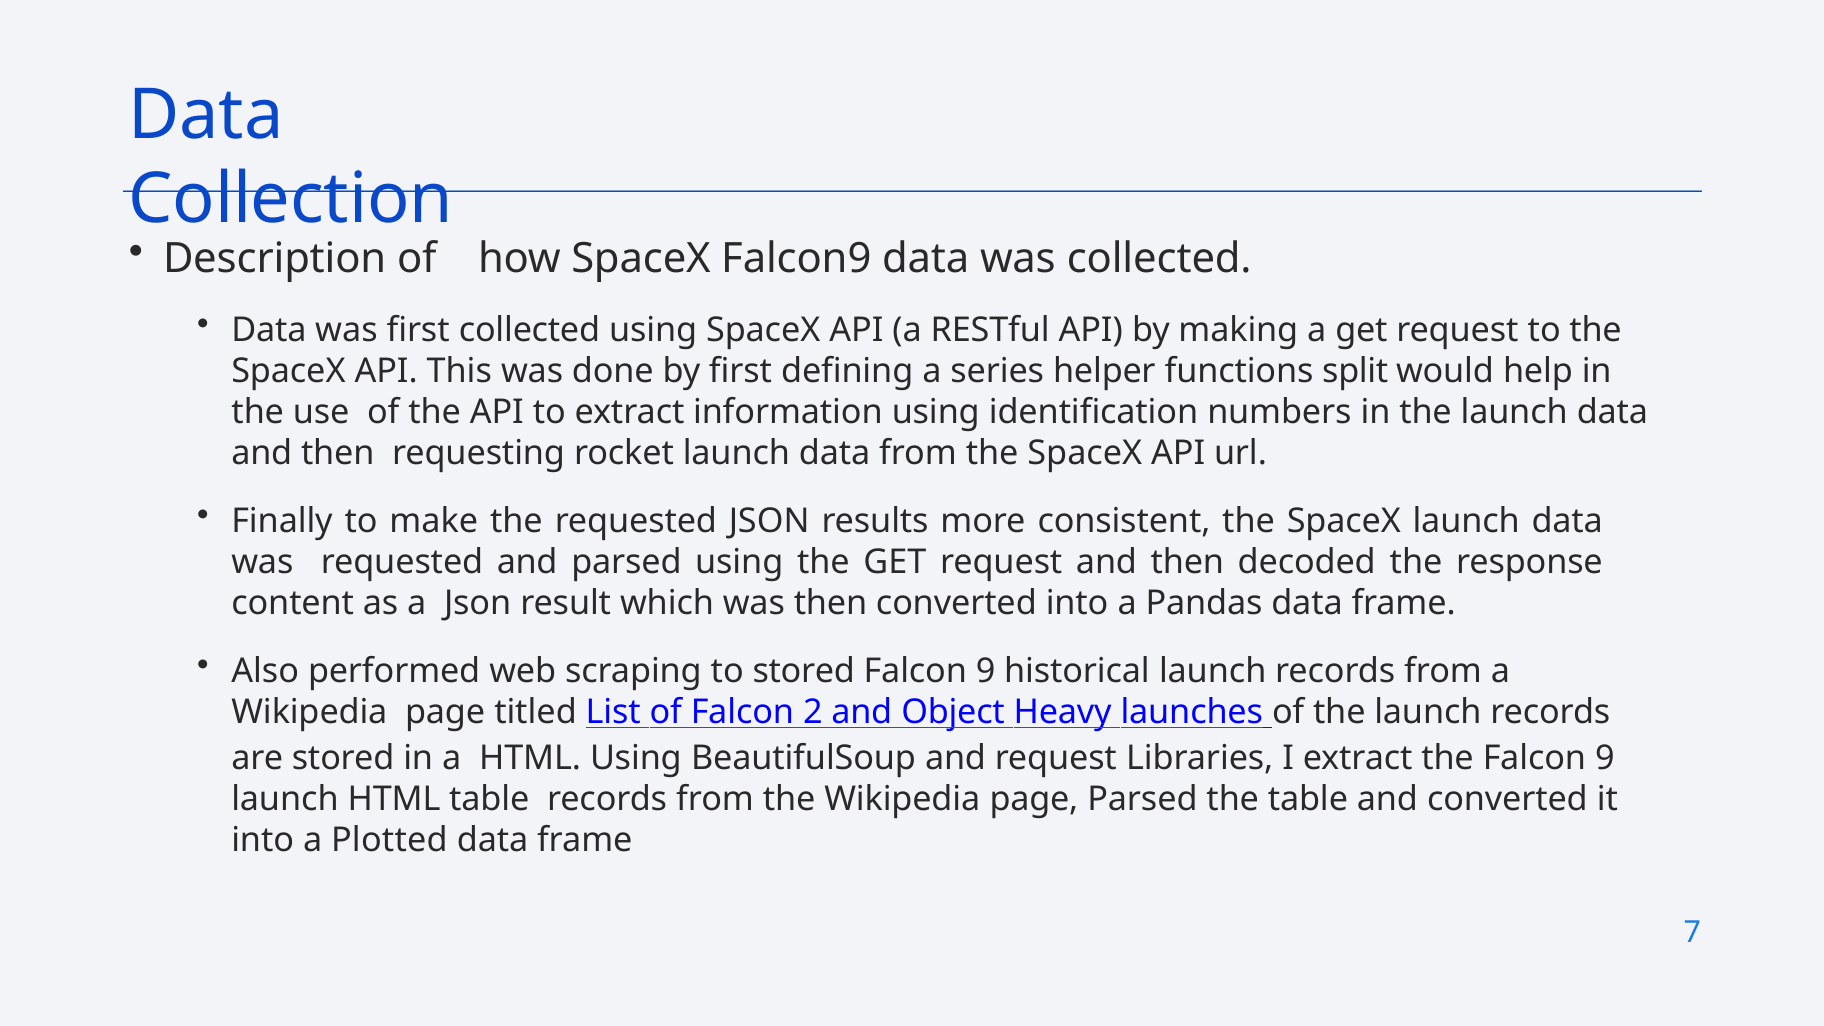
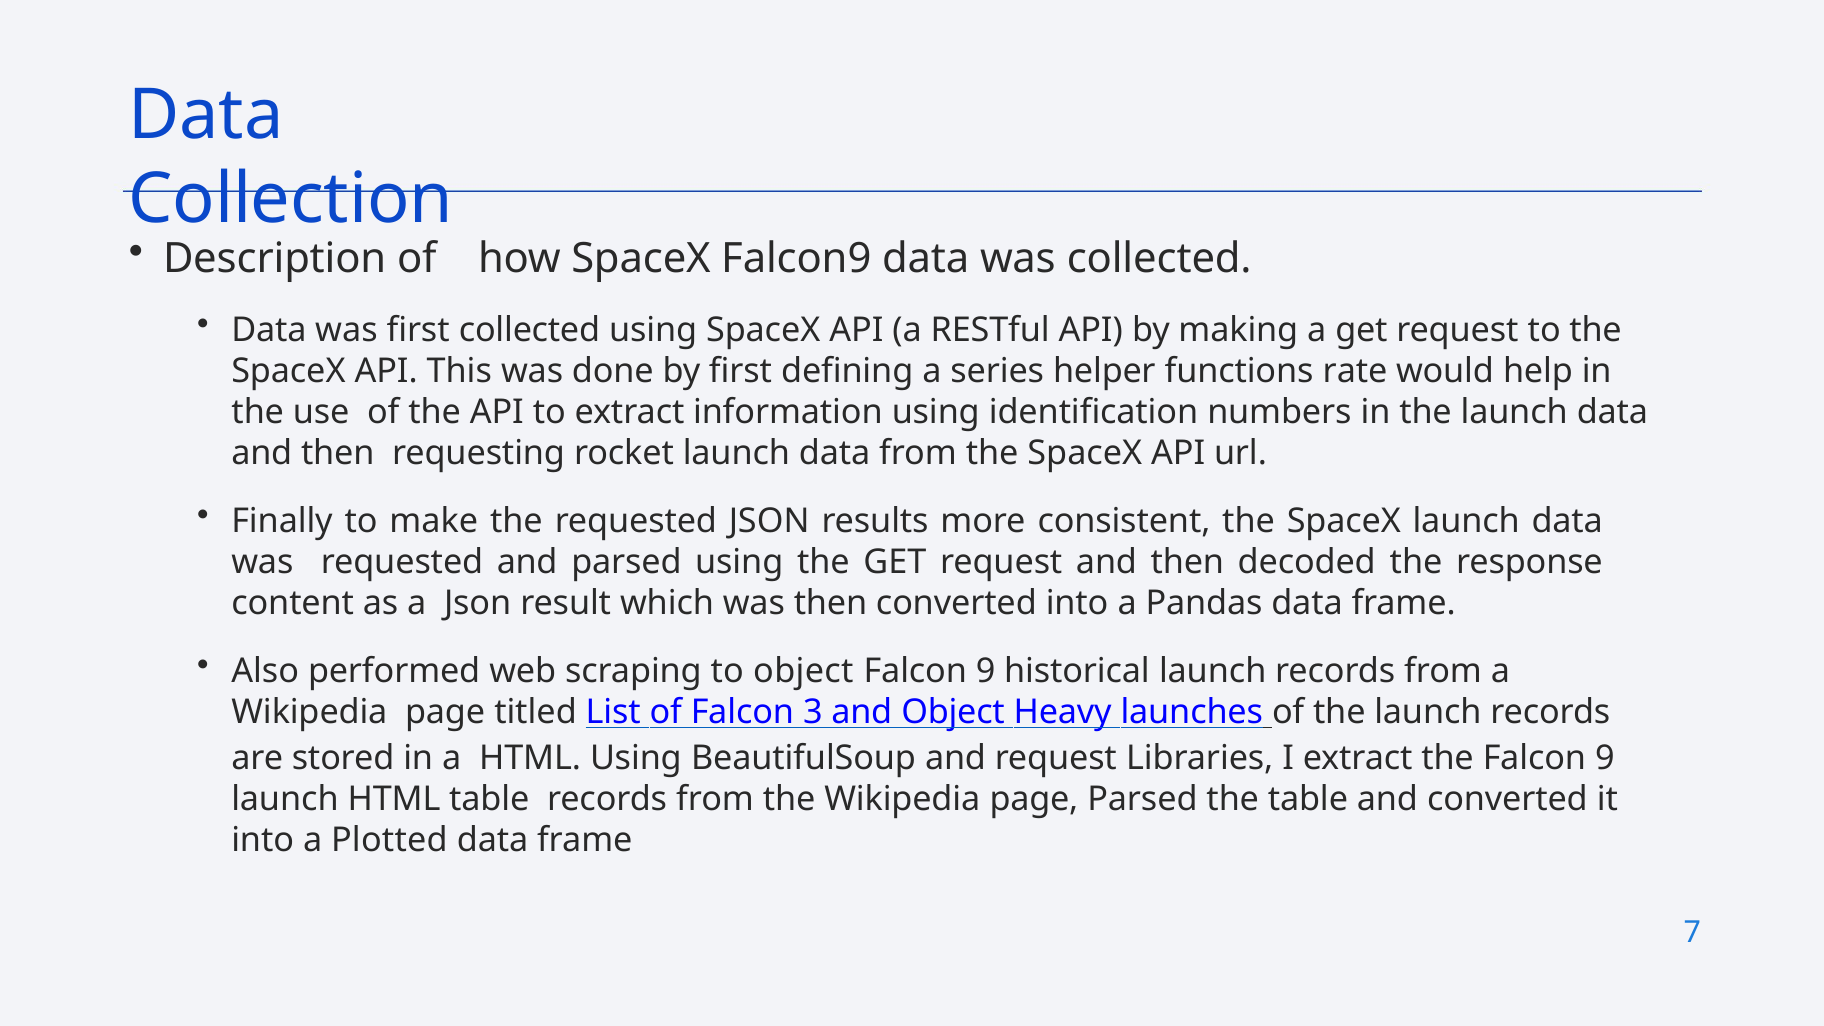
split: split -> rate (1355, 371)
to stored: stored -> object (803, 671)
2: 2 -> 3 (813, 712)
